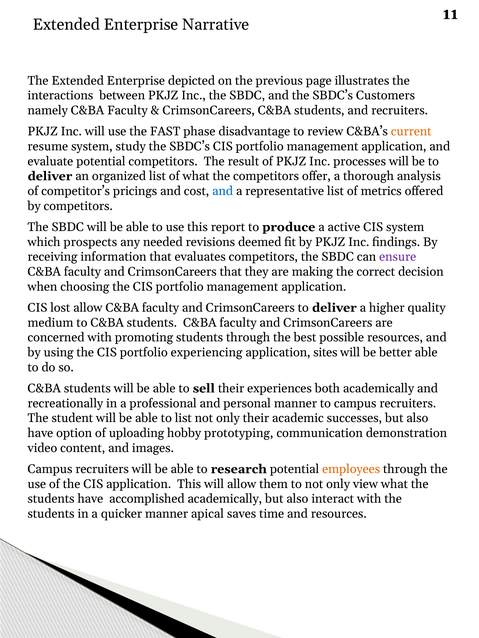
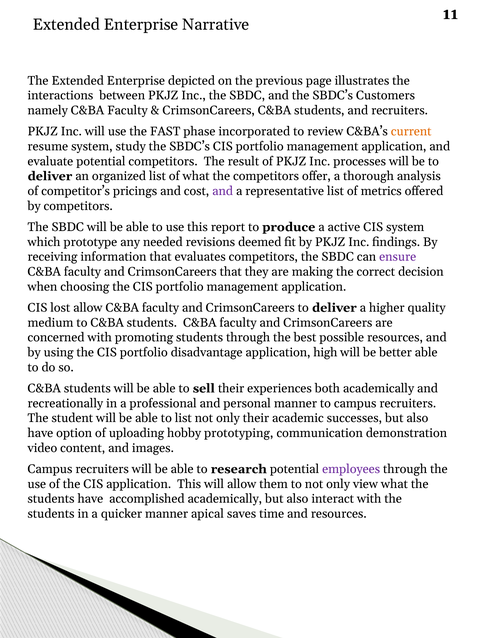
disadvantage: disadvantage -> incorporated (254, 132)
and colour: blue -> purple (223, 191)
prospects: prospects -> prototype (90, 242)
experiencing: experiencing -> disadvantage (207, 353)
sites: sites -> high (325, 353)
employees colour: orange -> purple (351, 470)
